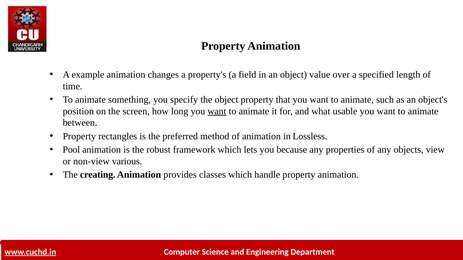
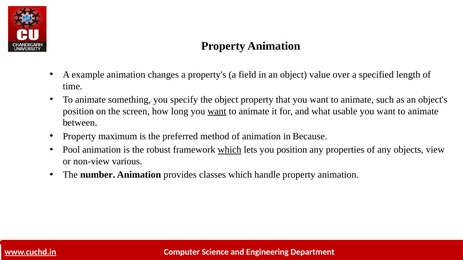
rectangles: rectangles -> maximum (118, 137)
Lossless: Lossless -> Because (310, 137)
which underline: none -> present (230, 150)
you because: because -> position (292, 150)
creating: creating -> number (98, 175)
